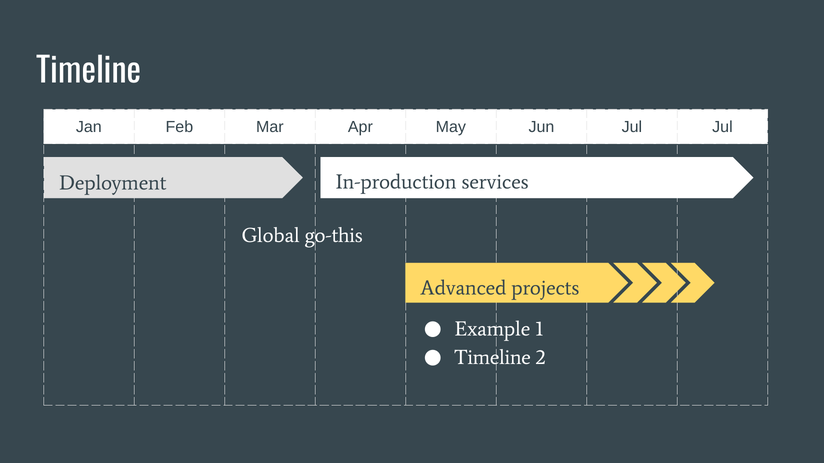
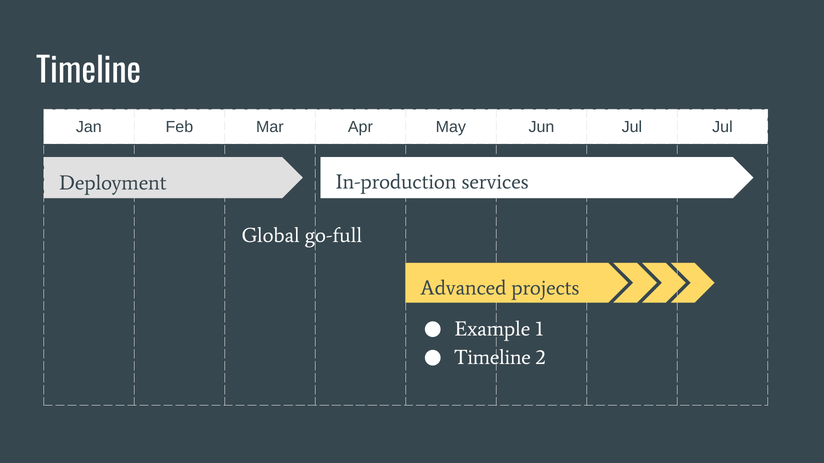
go-this: go-this -> go-full (334, 236)
